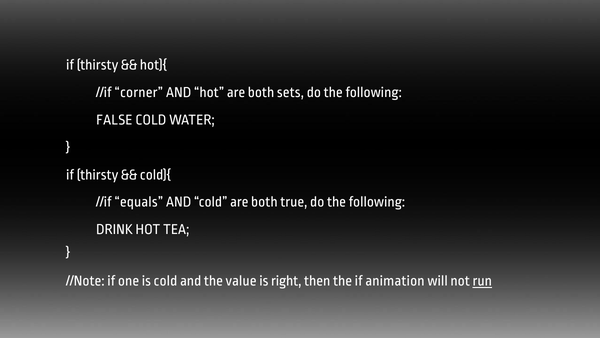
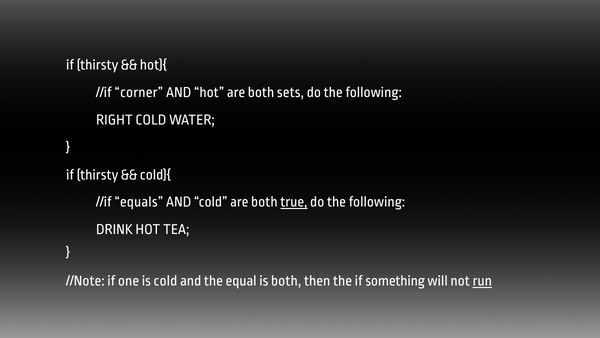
FALSE: FALSE -> RIGHT (114, 120)
true underline: none -> present (294, 202)
value: value -> equal (241, 280)
is right: right -> both (286, 280)
animation: animation -> something (395, 280)
